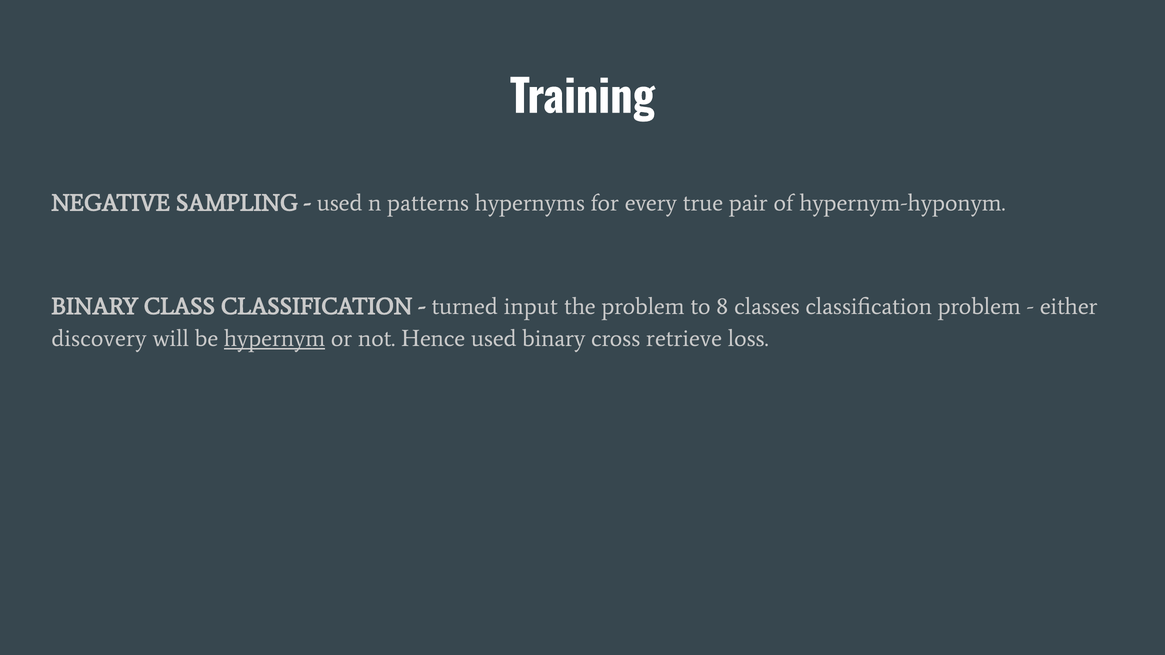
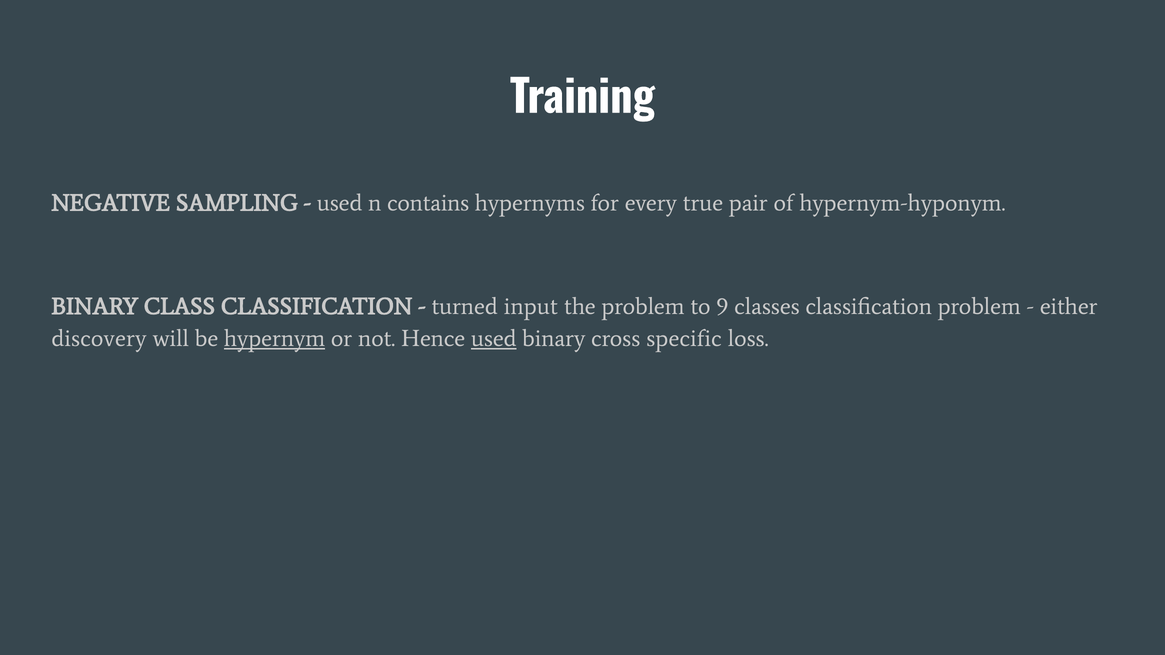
patterns: patterns -> contains (428, 203)
8: 8 -> 9 (722, 306)
used underline: none -> present (494, 339)
retrieve: retrieve -> specific (684, 339)
